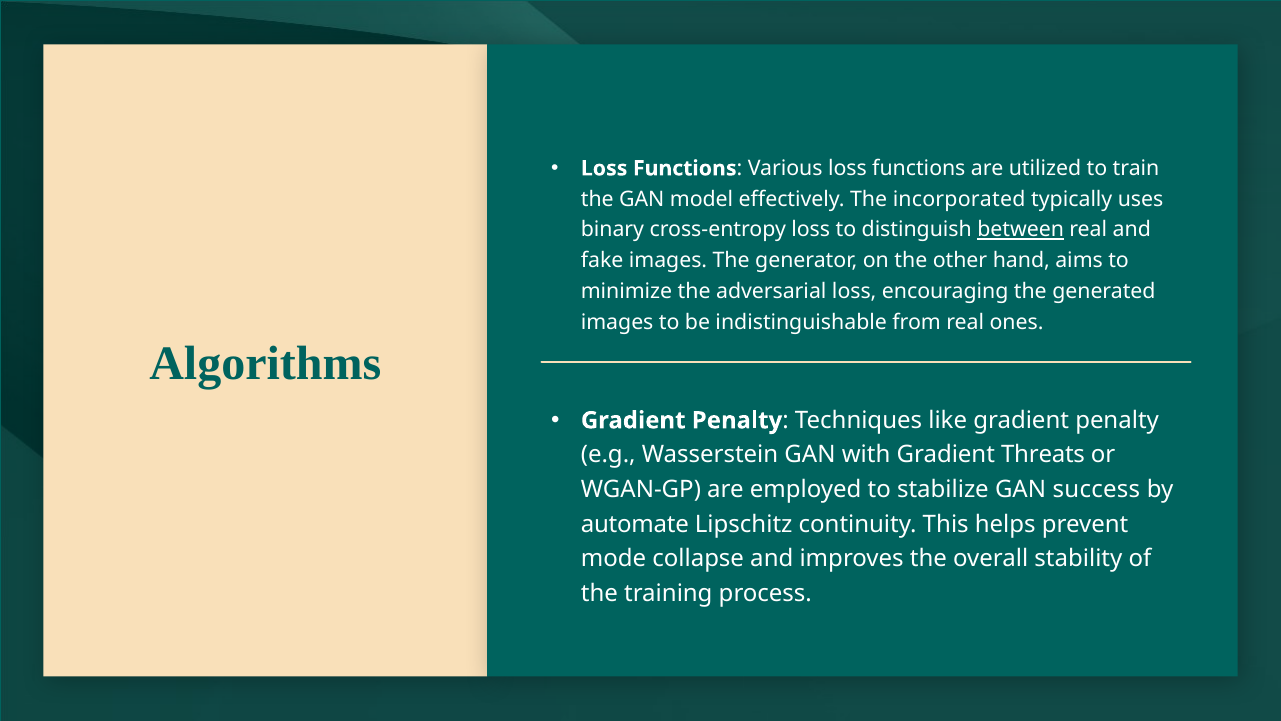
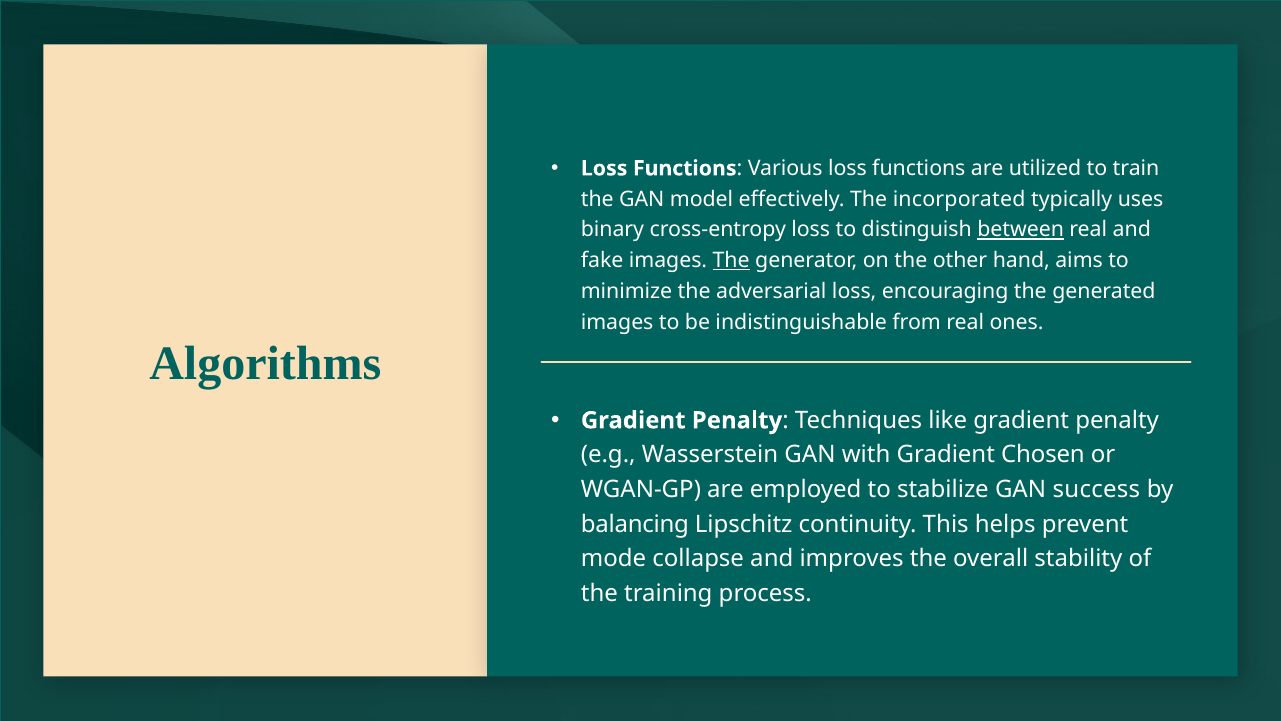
The underline: none -> present (731, 260)
Threats: Threats -> Chosen (1043, 455)
automate: automate -> balancing (635, 524)
